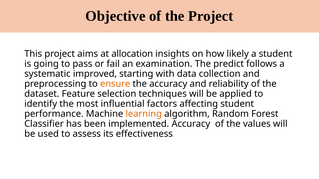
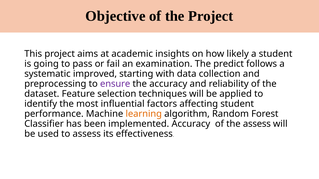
allocation: allocation -> academic (132, 54)
ensure colour: orange -> purple (115, 84)
the values: values -> assess (257, 124)
